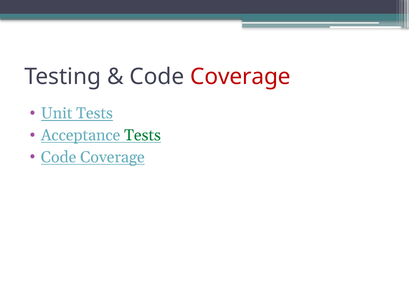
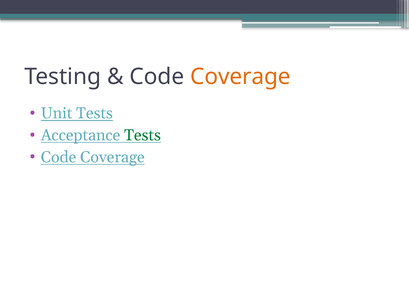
Coverage colour: red -> orange (240, 77)
